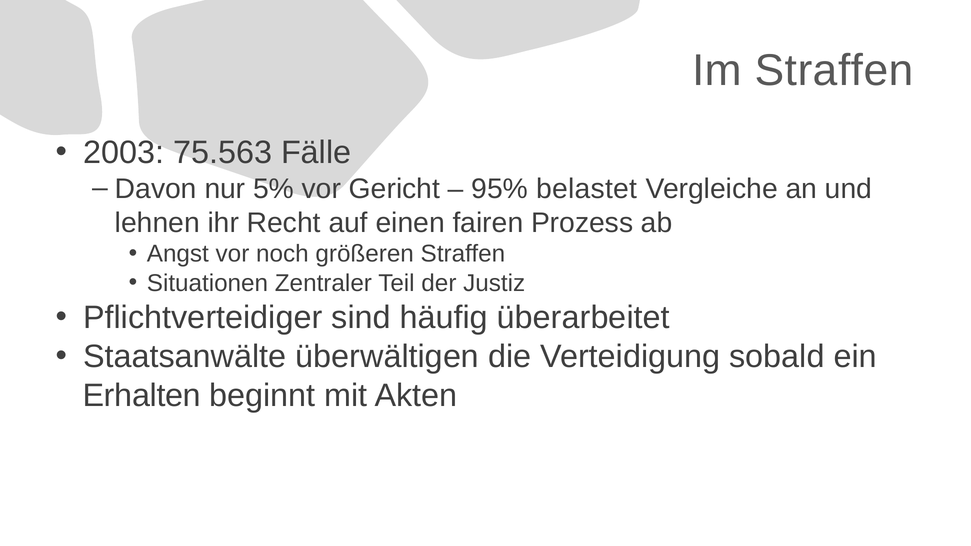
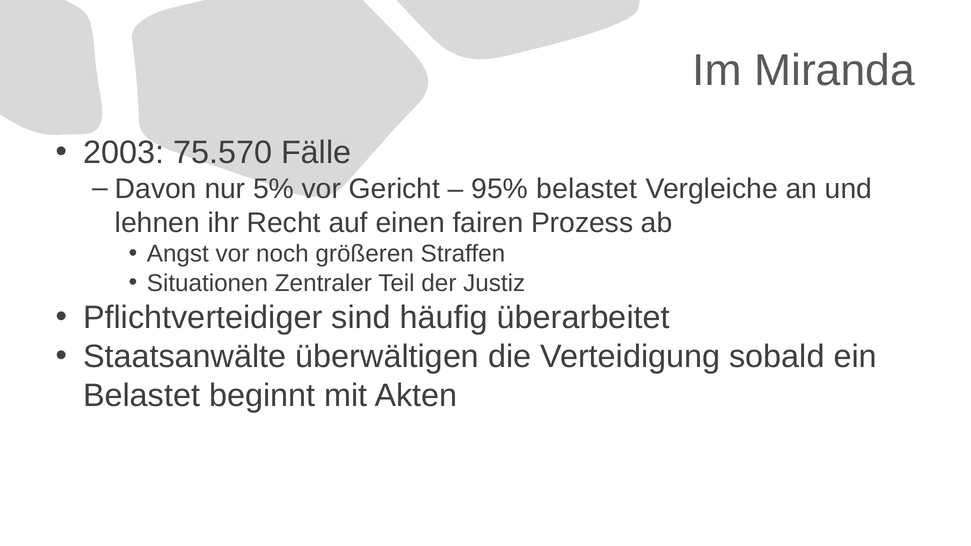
Im Straffen: Straffen -> Miranda (834, 70)
75.563: 75.563 -> 75.570 (223, 153)
Erhalten: Erhalten -> Belastet (142, 396)
